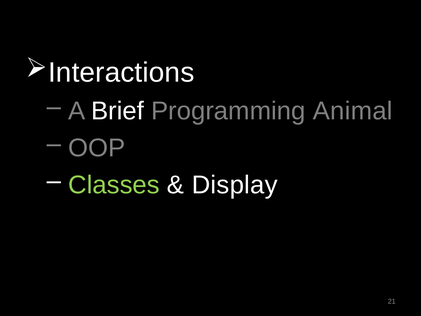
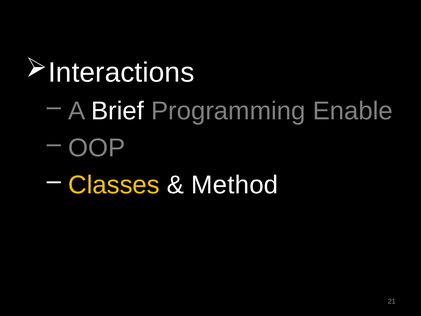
Animal: Animal -> Enable (353, 111)
Classes colour: light green -> yellow (114, 185)
Display: Display -> Method (235, 185)
